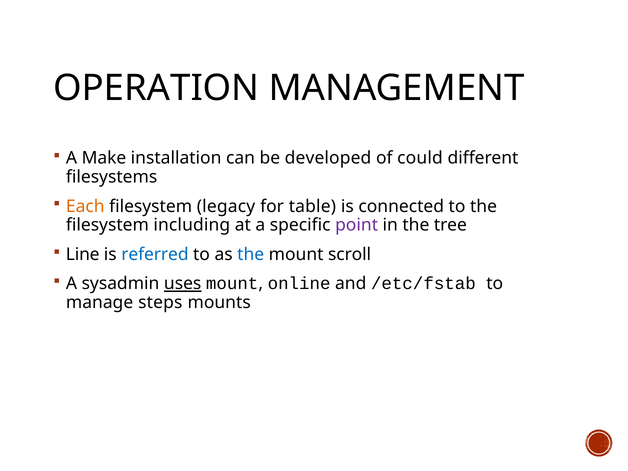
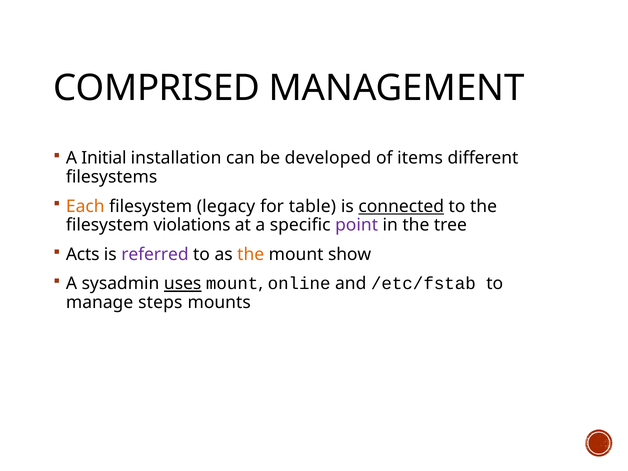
OPERATION: OPERATION -> COMPRISED (156, 88)
Make: Make -> Initial (104, 158)
could: could -> items (420, 158)
connected underline: none -> present (401, 206)
including: including -> violations (192, 225)
Line: Line -> Acts (83, 254)
referred colour: blue -> purple (155, 254)
the colour: blue -> orange (251, 254)
scroll: scroll -> show (350, 254)
